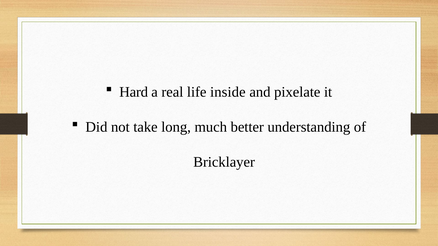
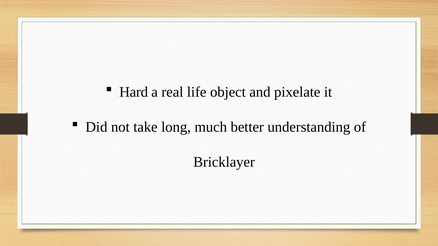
inside: inside -> object (228, 92)
